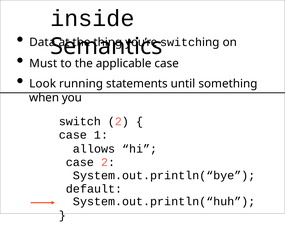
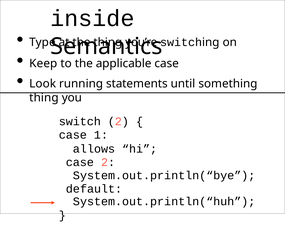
Data: Data -> Type (42, 42)
Must: Must -> Keep (43, 63)
when: when -> thing (44, 98)
